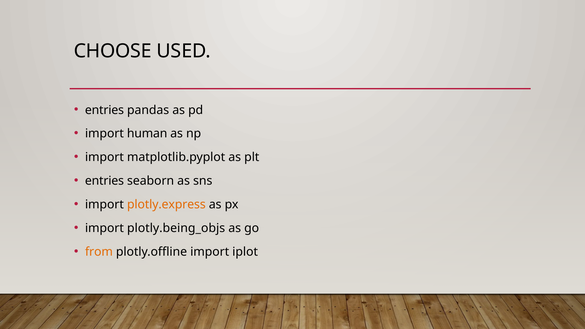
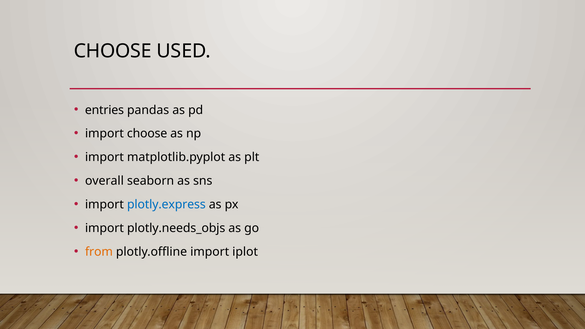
import human: human -> choose (147, 134)
entries: entries -> overall (104, 181)
plotly.express colour: orange -> blue (166, 205)
plotly.being_objs: plotly.being_objs -> plotly.needs_objs (176, 228)
